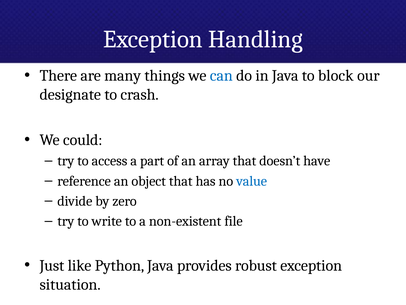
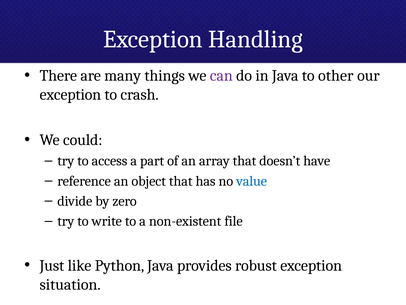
can colour: blue -> purple (221, 76)
block: block -> other (336, 76)
designate: designate -> exception (70, 95)
